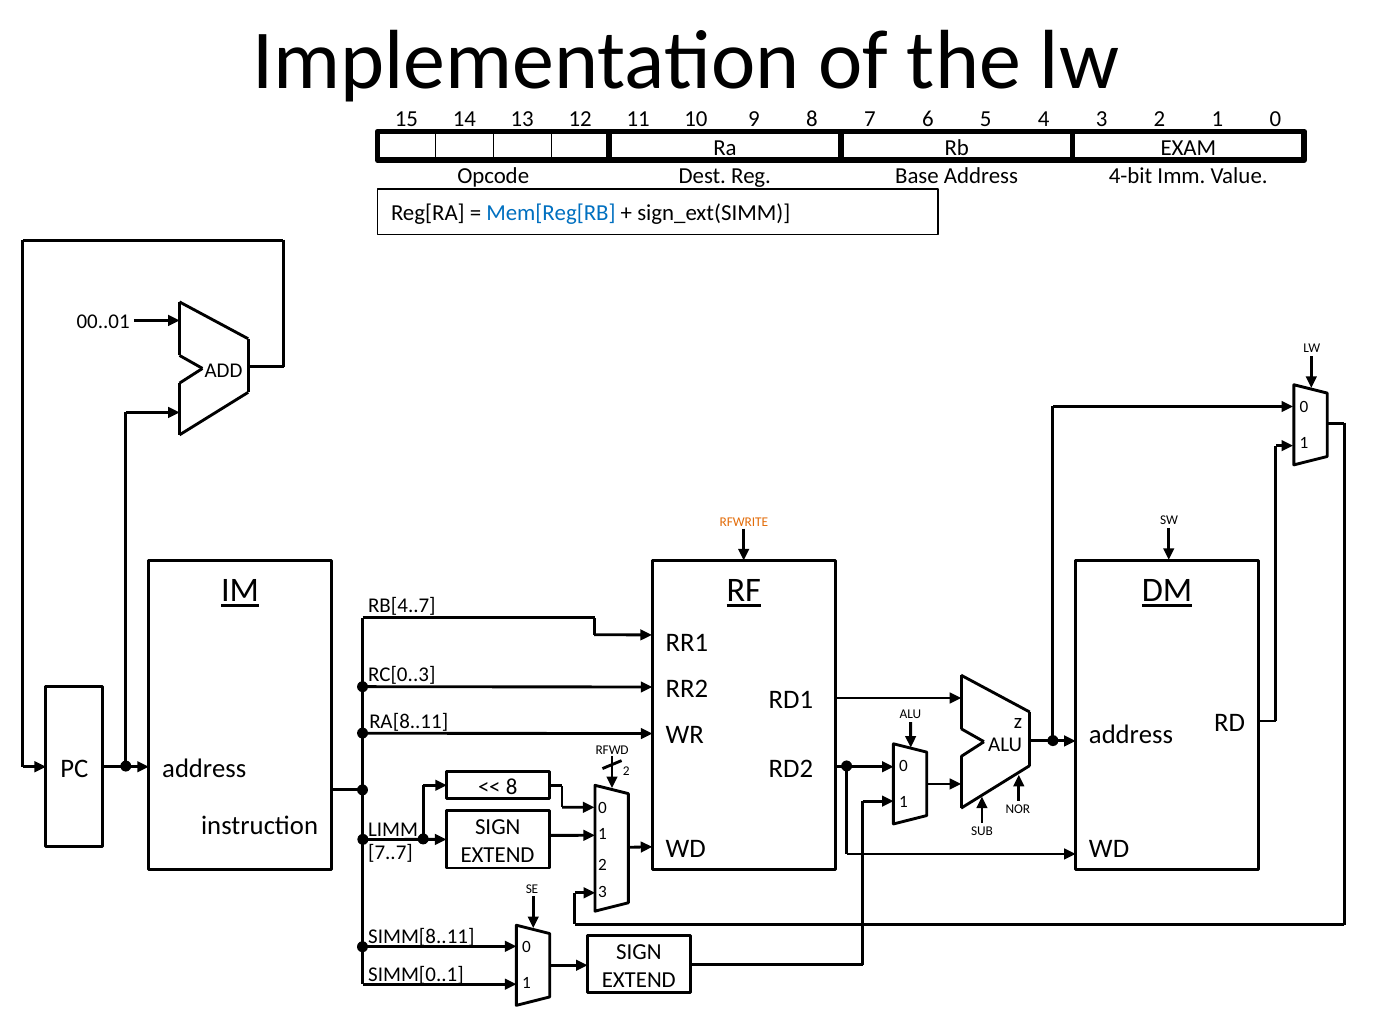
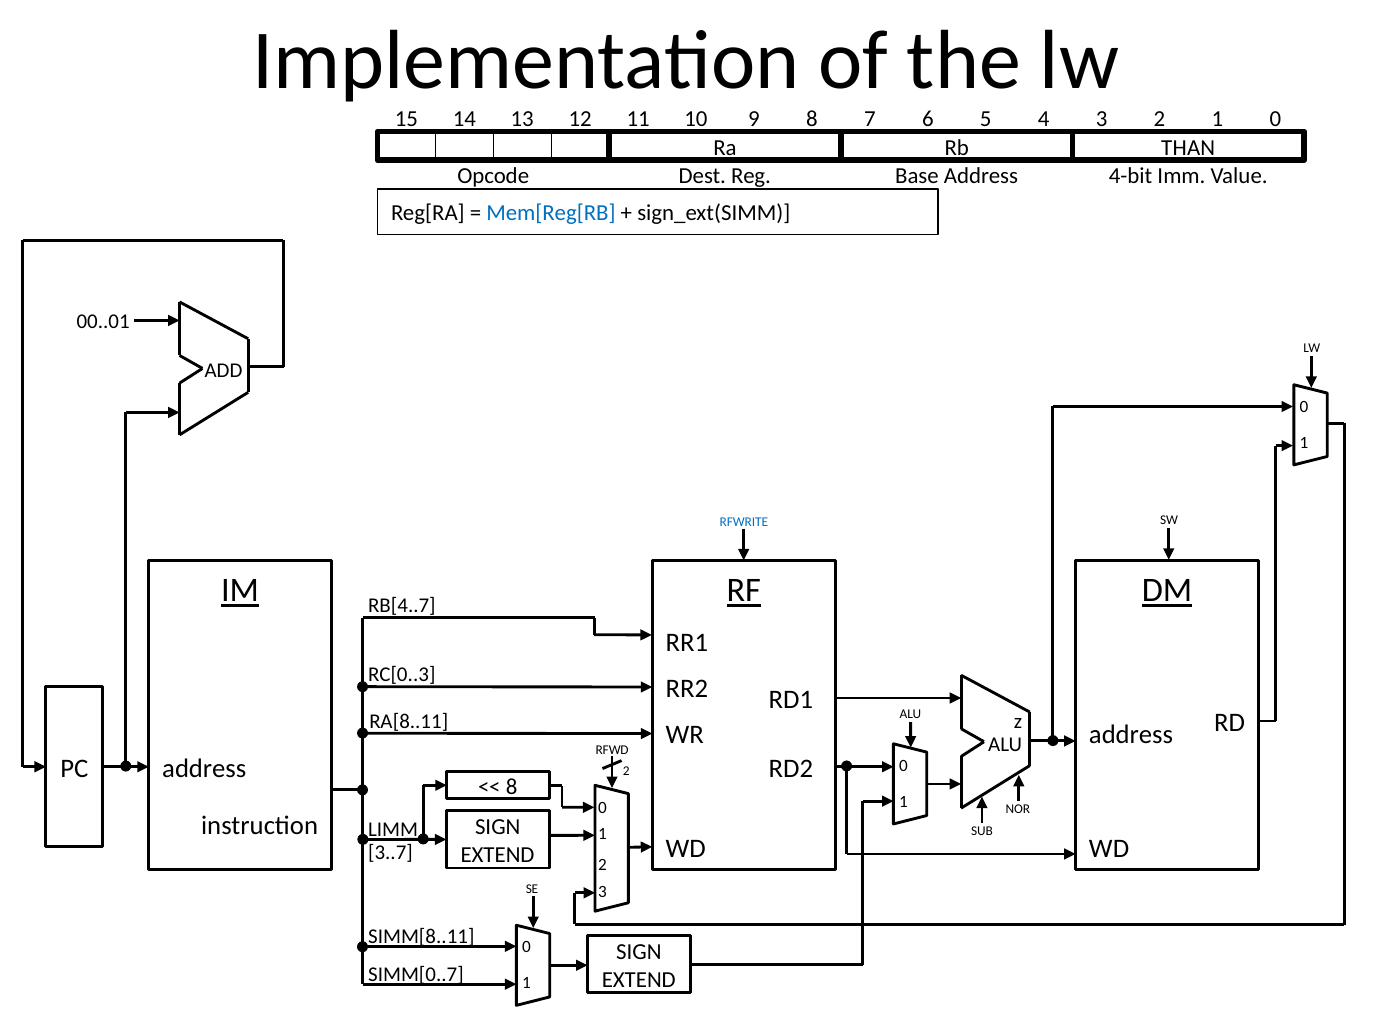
EXAM: EXAM -> THAN (1188, 147)
RFWRITE colour: orange -> blue (744, 522)
7..7: 7..7 -> 3..7 (390, 852)
SIMM[0..1: SIMM[0..1 -> SIMM[0..7 (416, 974)
